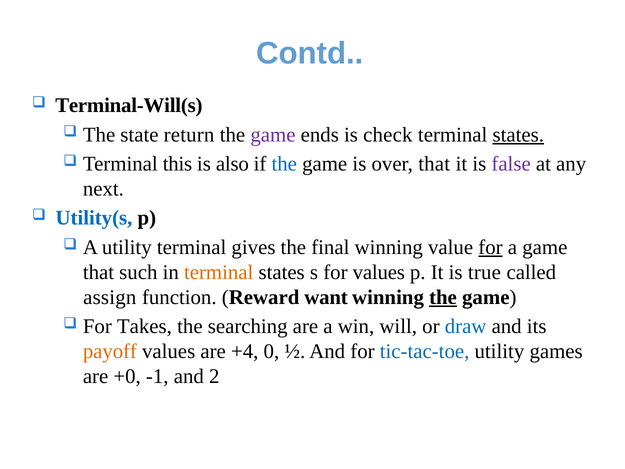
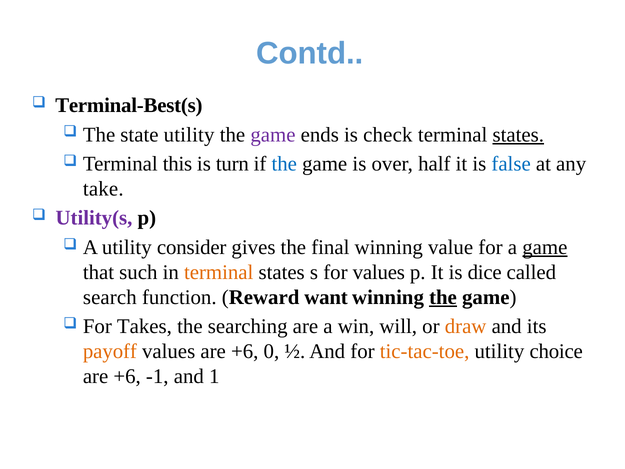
Terminal-Will(s: Terminal-Will(s -> Terminal-Best(s (129, 106)
state return: return -> utility (189, 135)
also: also -> turn (232, 164)
over that: that -> half (434, 164)
false colour: purple -> blue (511, 164)
next: next -> take (103, 189)
Utility(s colour: blue -> purple (94, 218)
utility terminal: terminal -> consider (192, 247)
for underline: present -> none (490, 247)
game underline: none -> present (545, 247)
true: true -> dice (485, 272)
assign: assign -> search (110, 297)
draw colour: blue -> orange (466, 326)
values are +4: +4 -> +6 (245, 351)
tic-tac-toe colour: blue -> orange (425, 351)
games: games -> choice (556, 351)
+0: +0 -> +6 (127, 376)
2: 2 -> 1 (214, 376)
